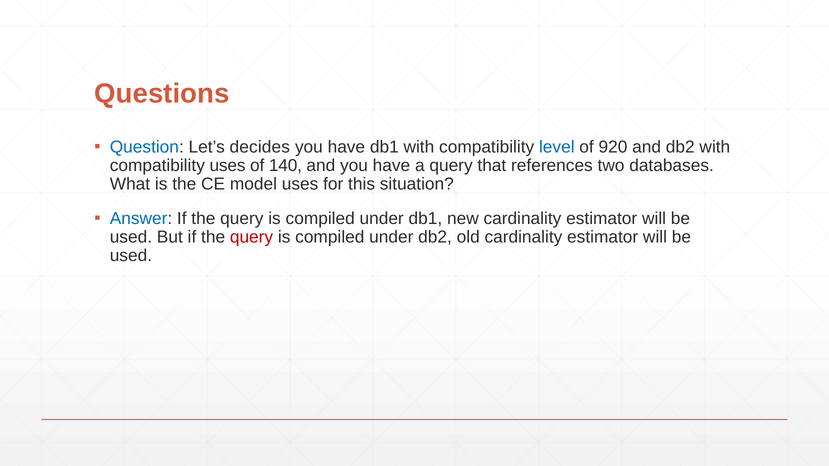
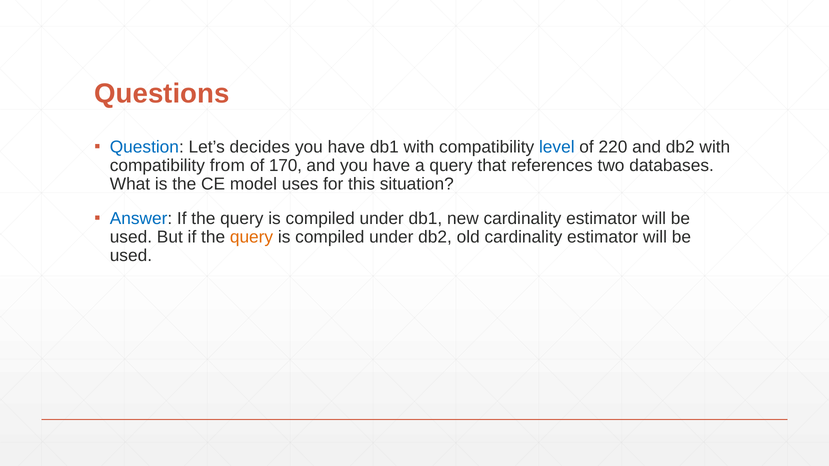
920: 920 -> 220 (613, 147)
compatibility uses: uses -> from (227, 166)
140: 140 -> 170 (285, 166)
query colour: red -> orange (252, 237)
